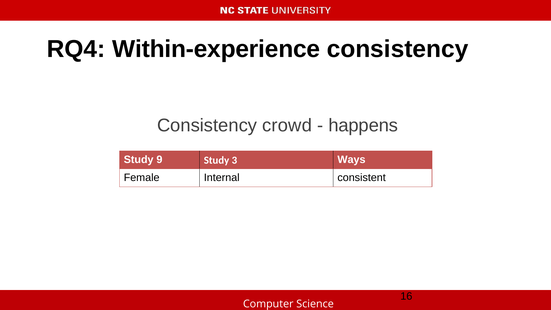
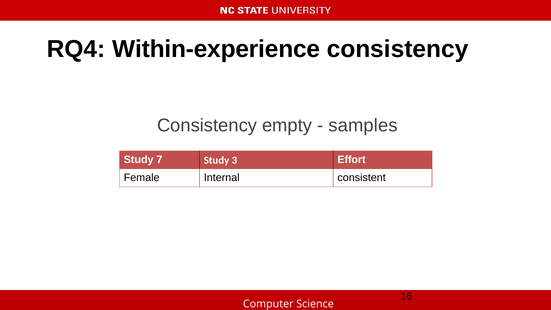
crowd: crowd -> empty (287, 125)
happens: happens -> samples (363, 125)
9: 9 -> 7 (159, 160)
Ways: Ways -> Effort (352, 160)
